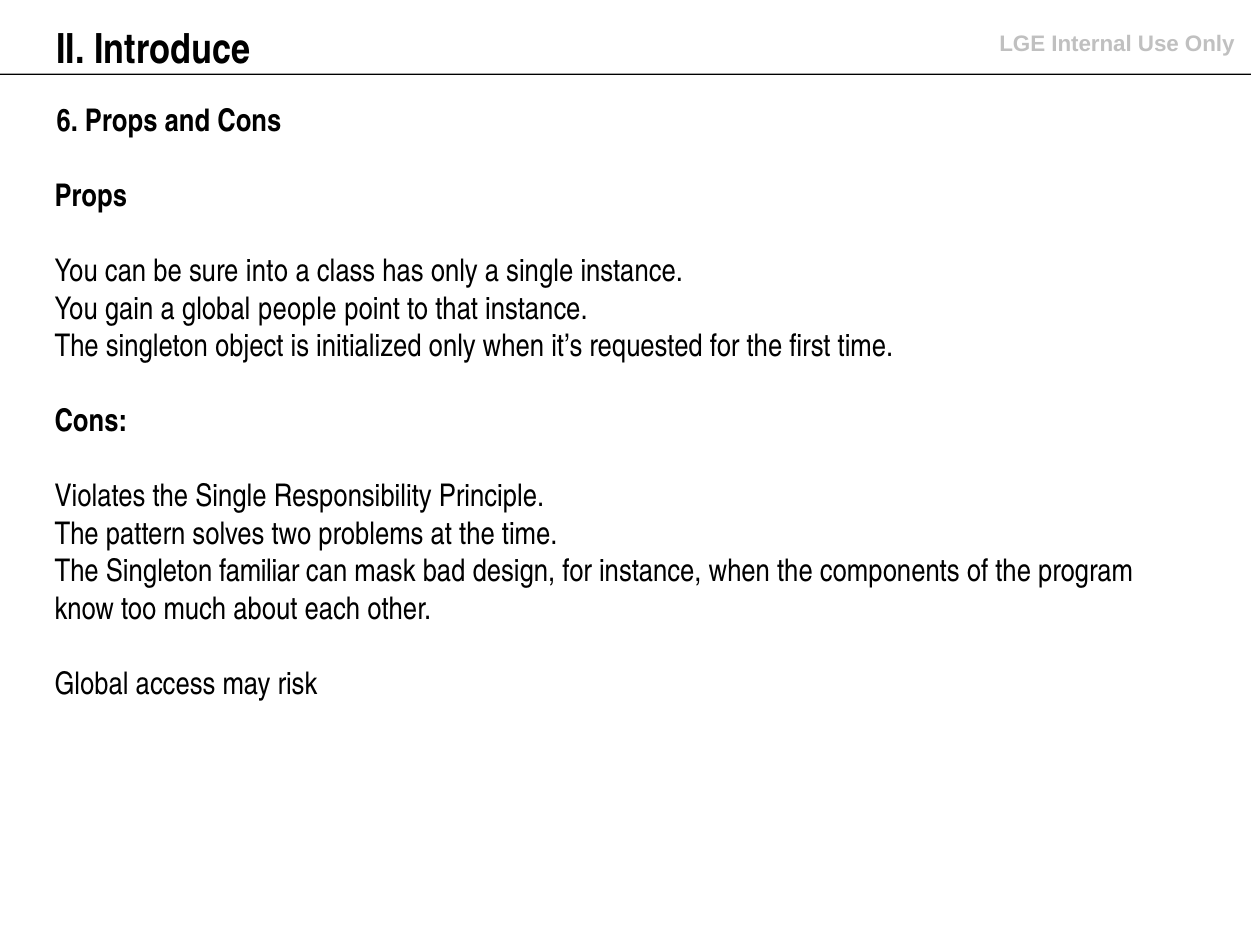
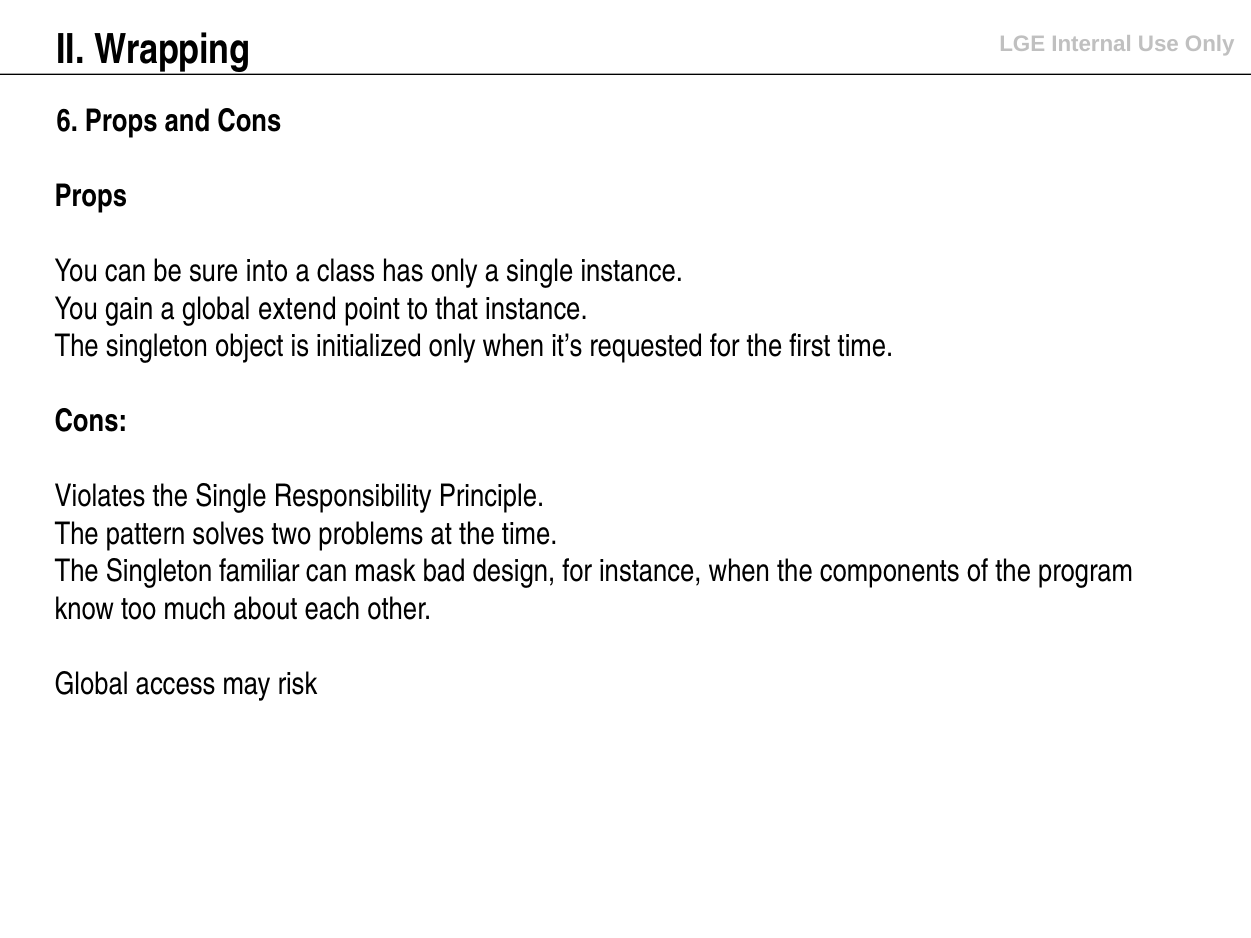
Introduce: Introduce -> Wrapping (172, 50)
people: people -> extend (297, 309)
